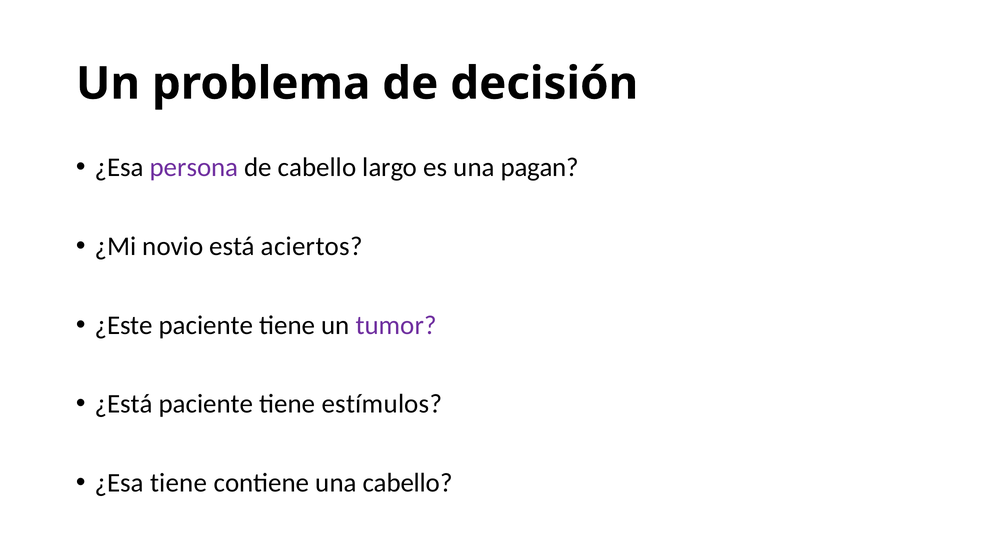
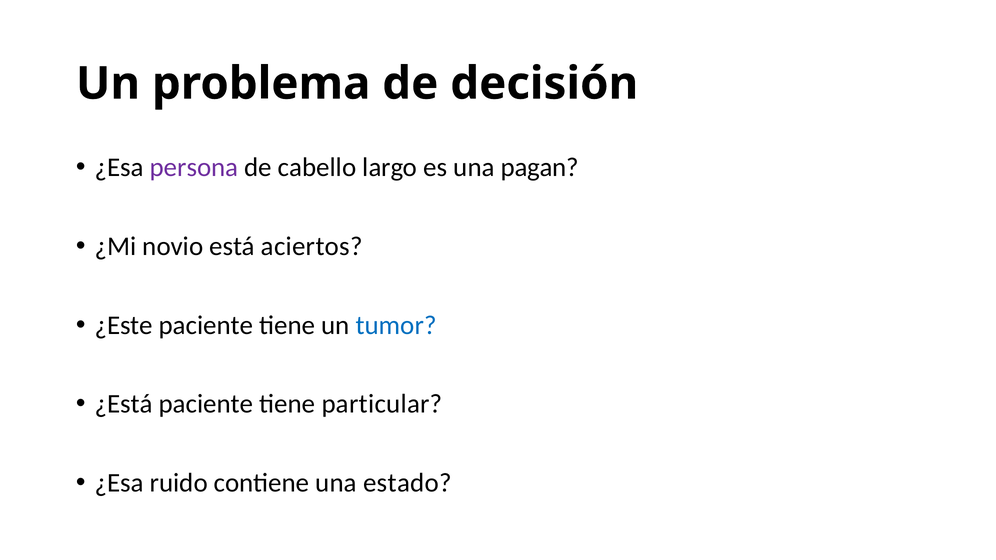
tumor colour: purple -> blue (396, 325)
estímulos: estímulos -> particular (382, 404)
¿Esa tiene: tiene -> ruido (179, 483)
una cabello: cabello -> estado (407, 483)
